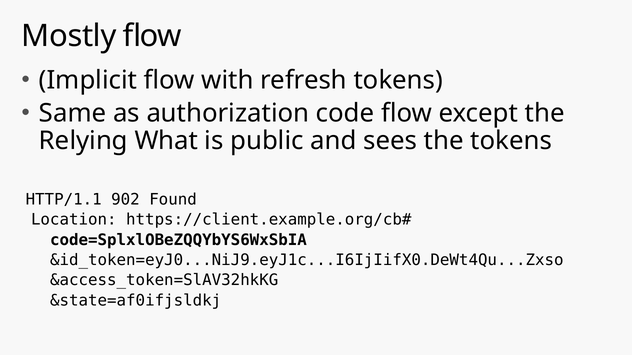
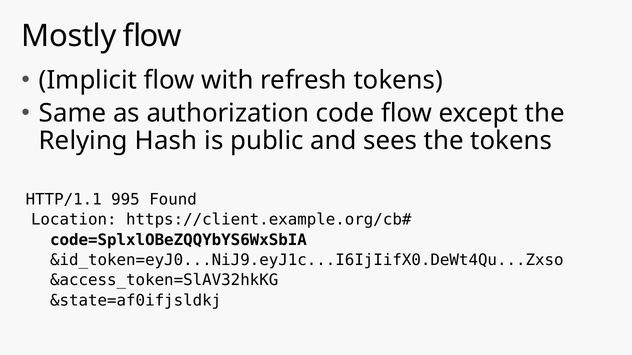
What: What -> Hash (166, 141)
902: 902 -> 995 (125, 200)
